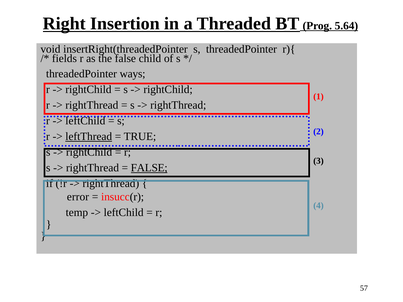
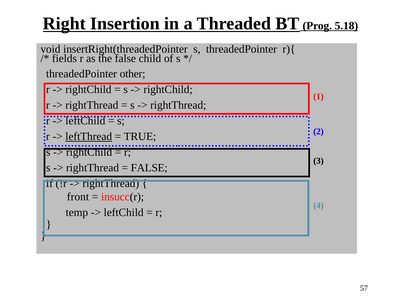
5.64: 5.64 -> 5.18 (346, 26)
ways: ways -> other (133, 74)
FALSE underline: present -> none (149, 168)
error: error -> front (78, 197)
